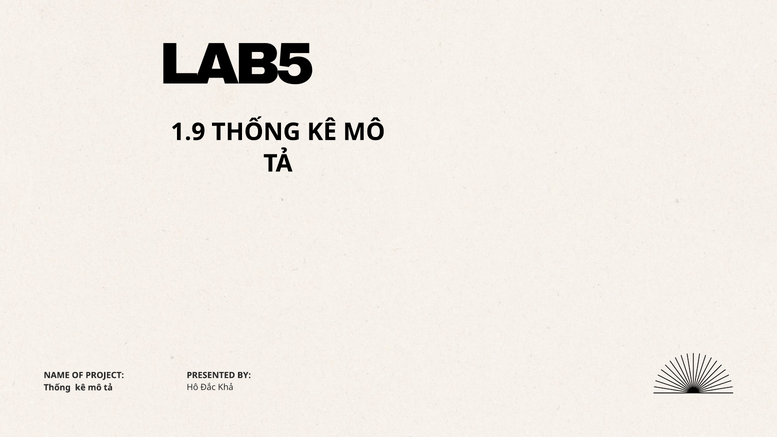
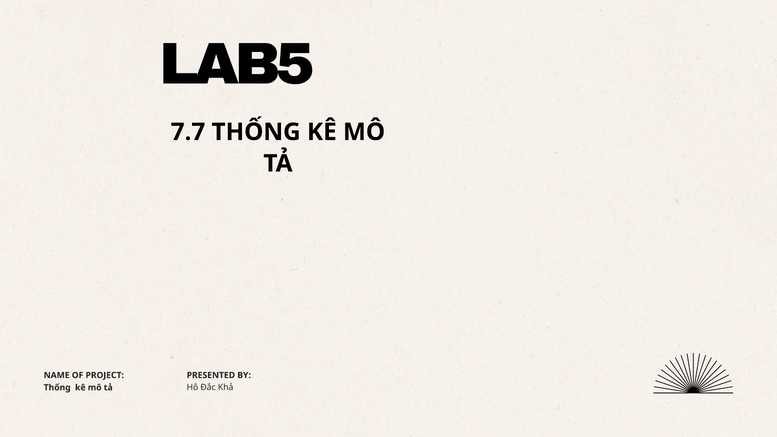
1.9: 1.9 -> 7.7 (188, 132)
